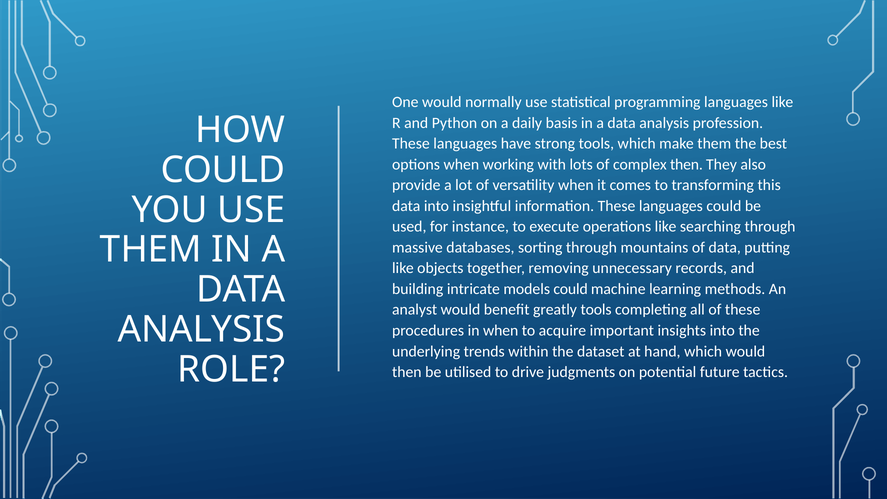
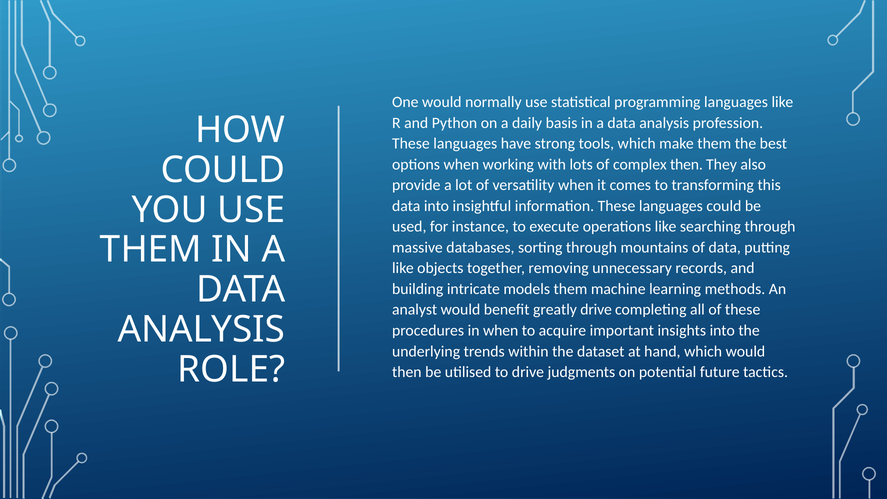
models could: could -> them (571, 289)
greatly tools: tools -> drive (596, 310)
